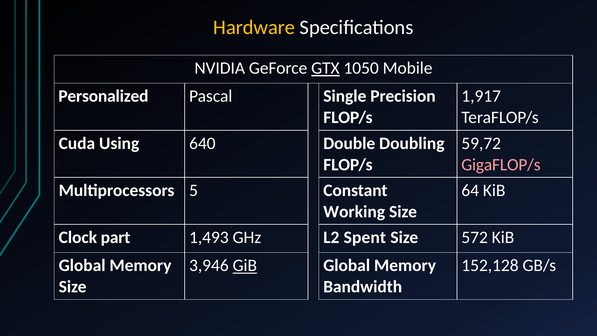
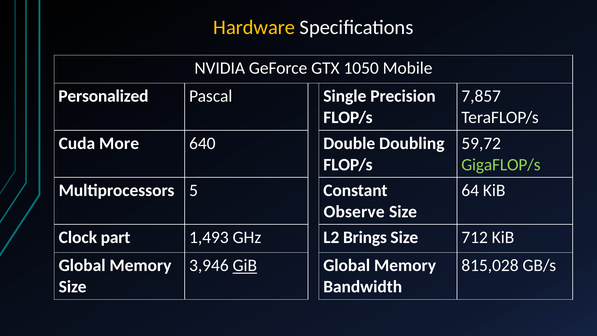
GTX underline: present -> none (325, 68)
1,917: 1,917 -> 7,857 (481, 96)
Using: Using -> More (119, 143)
GigaFLOP/s colour: pink -> light green (501, 165)
Working: Working -> Observe (354, 212)
Spent: Spent -> Brings (365, 237)
572: 572 -> 712 (475, 237)
152,128: 152,128 -> 815,028 (490, 265)
